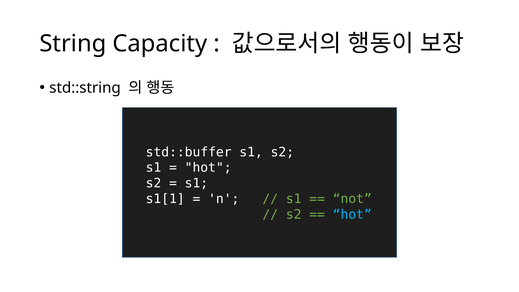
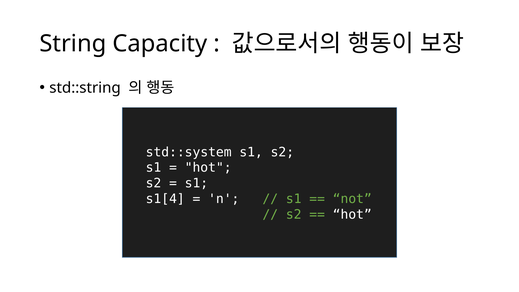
std::buffer: std::buffer -> std::system (189, 152)
s1[1: s1[1 -> s1[4 (165, 199)
hot colour: light blue -> white (352, 214)
